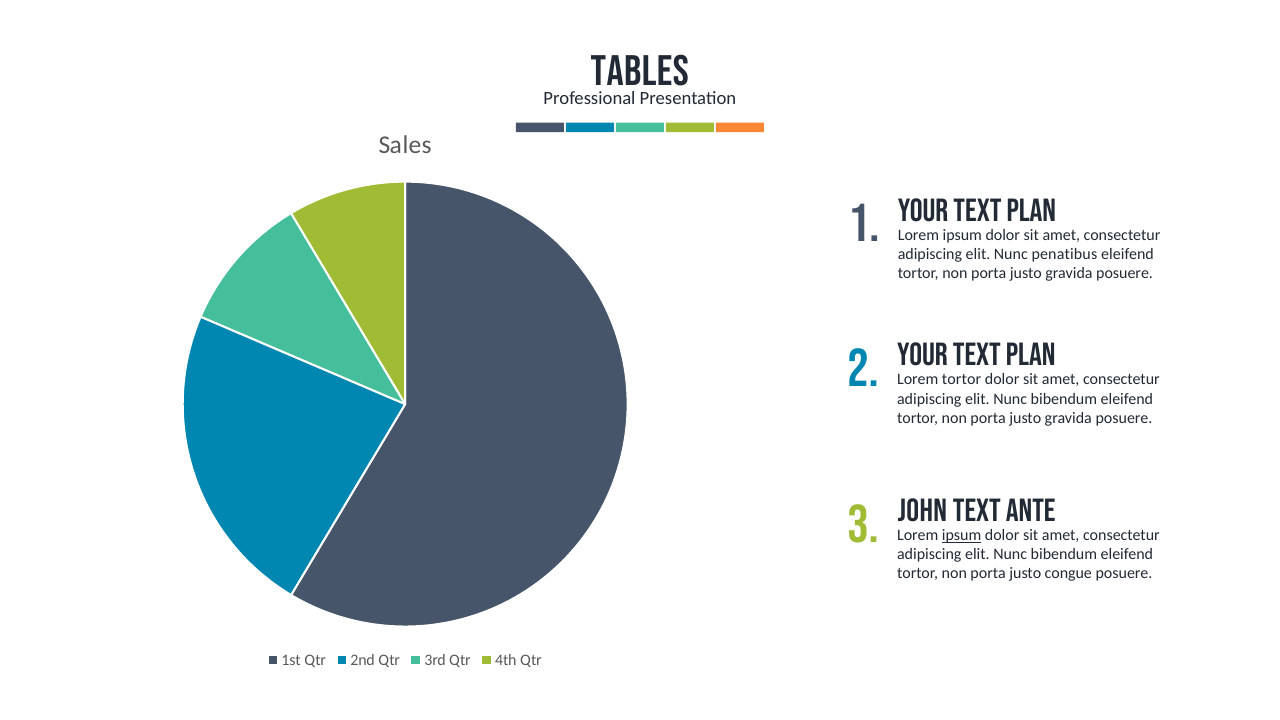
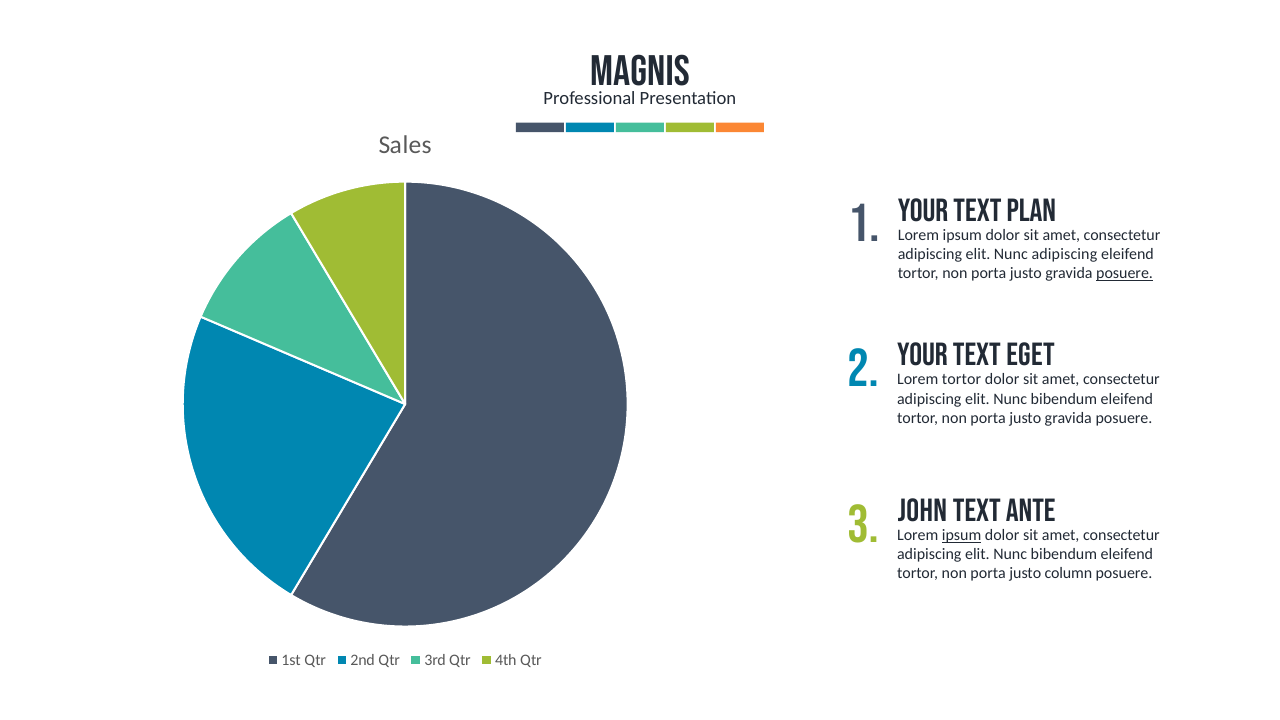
tables: tables -> magnis (640, 71)
Nunc penatibus: penatibus -> adipiscing (1064, 254)
posuere underline: none -> present (1125, 273)
plan: plan -> eget (1030, 355)
congue: congue -> column (1068, 574)
